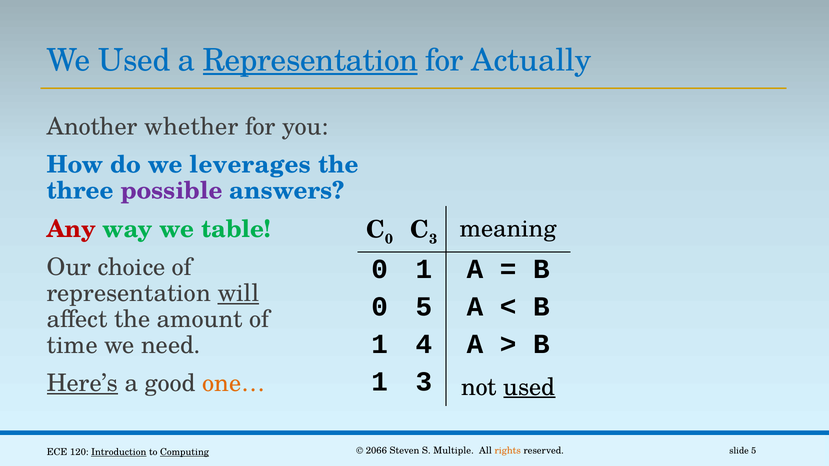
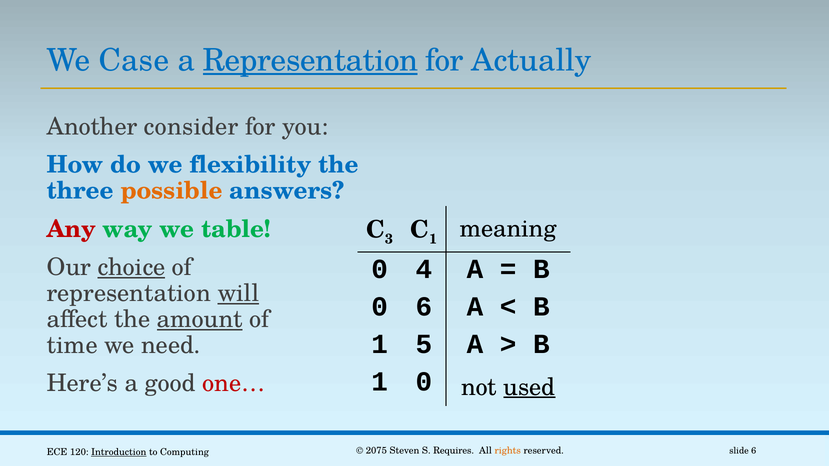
We Used: Used -> Case (134, 61)
whether: whether -> consider (191, 127)
leverages: leverages -> flexibility (251, 165)
possible colour: purple -> orange (171, 191)
0: 0 -> 3 (389, 239)
3: 3 -> 1 (433, 239)
0 1: 1 -> 4 (424, 269)
choice underline: none -> present (131, 267)
0 5: 5 -> 6 (424, 307)
amount underline: none -> present (200, 320)
4: 4 -> 5 (424, 344)
1 3: 3 -> 0 (424, 382)
Here’s underline: present -> none (82, 384)
one… colour: orange -> red (234, 384)
2066: 2066 -> 2075 (376, 451)
Multiple: Multiple -> Requires (454, 451)
Computing underline: present -> none (185, 452)
slide 5: 5 -> 6 (754, 451)
